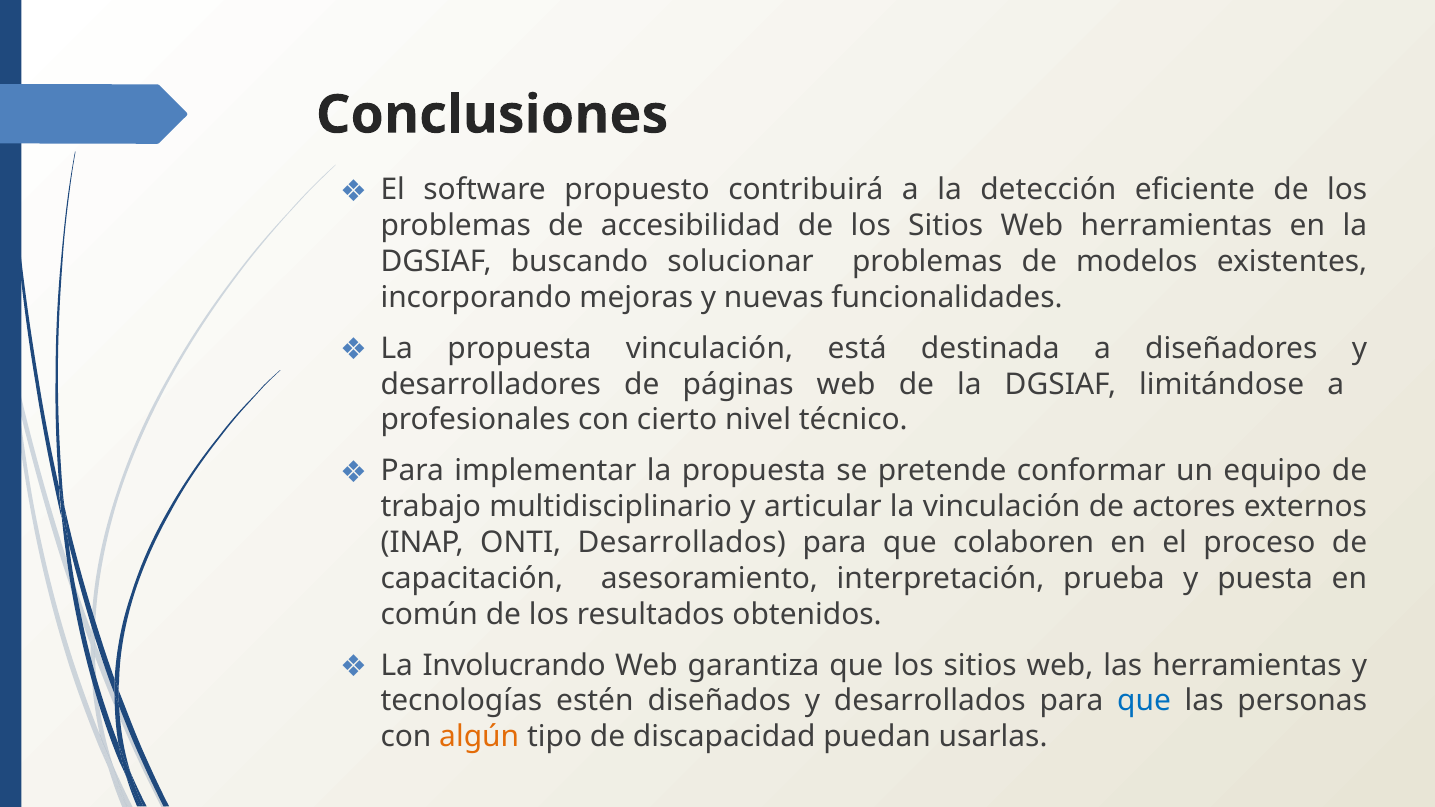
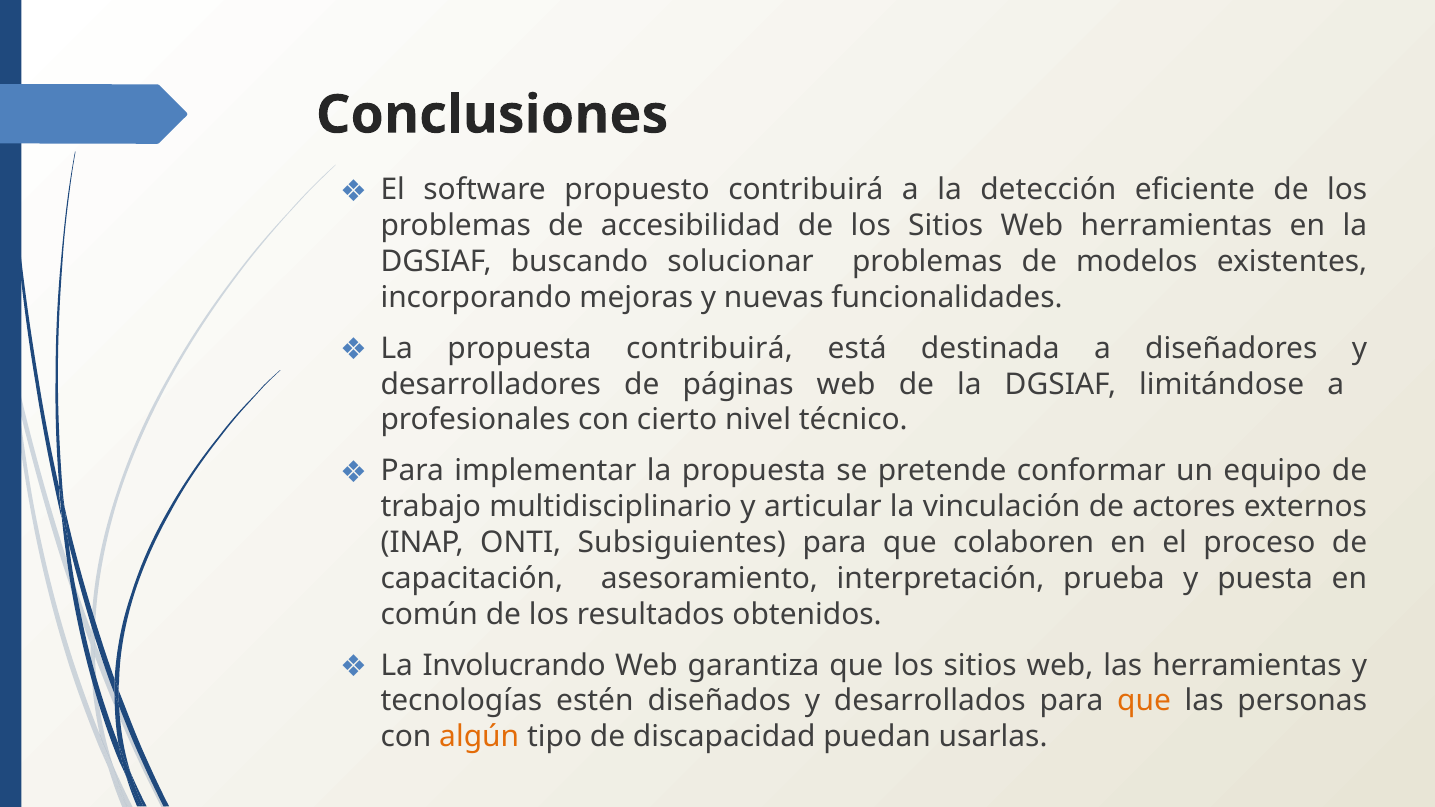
propuesta vinculación: vinculación -> contribuirá (709, 348)
ONTI Desarrollados: Desarrollados -> Subsiguientes (682, 543)
que colour: blue -> orange (1144, 701)
